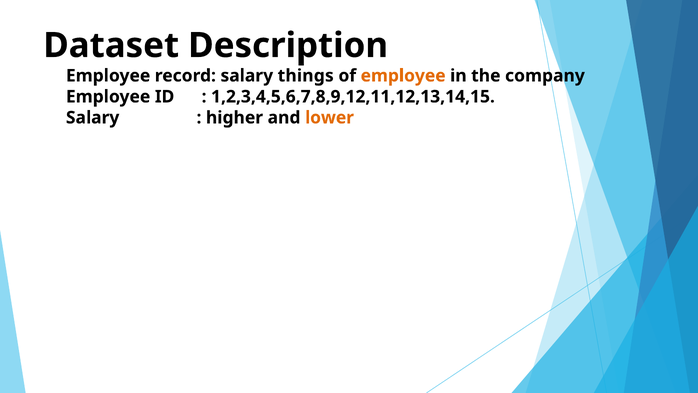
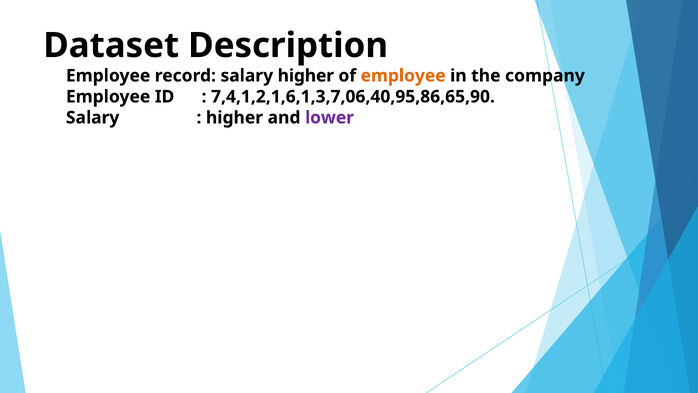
salary things: things -> higher (306, 76)
1,2,3,4,5,6,7,8,9,12,11,12,13,14,15: 1,2,3,4,5,6,7,8,9,12,11,12,13,14,15 -> 7,4,1,2,1,6,1,3,7,06,40,95,86,65,90 (353, 97)
lower colour: orange -> purple (329, 118)
